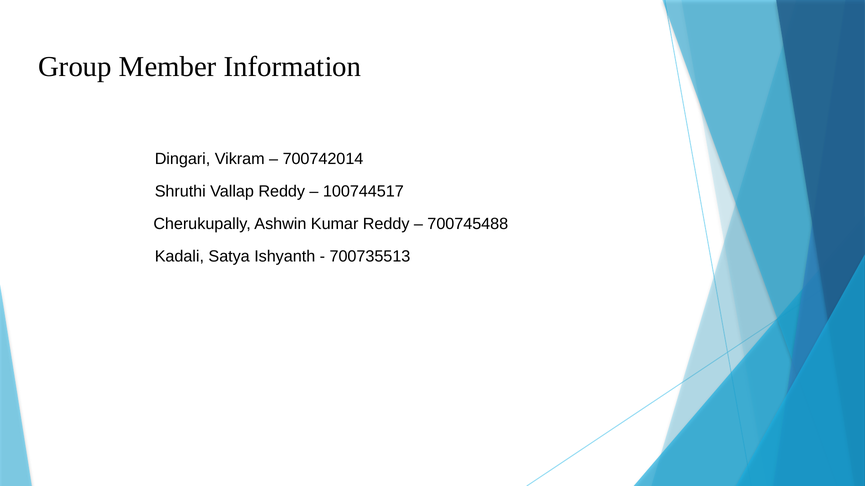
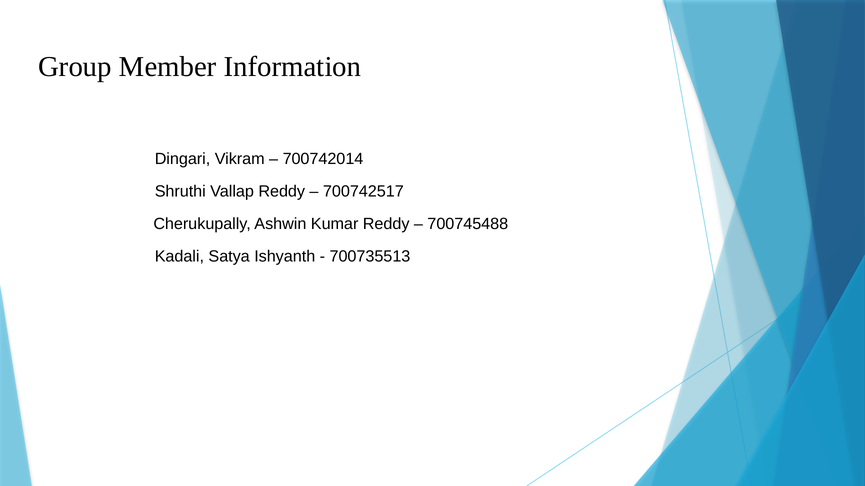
100744517: 100744517 -> 700742517 (363, 192)
